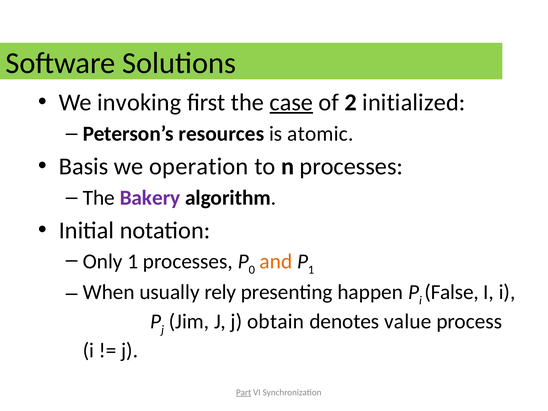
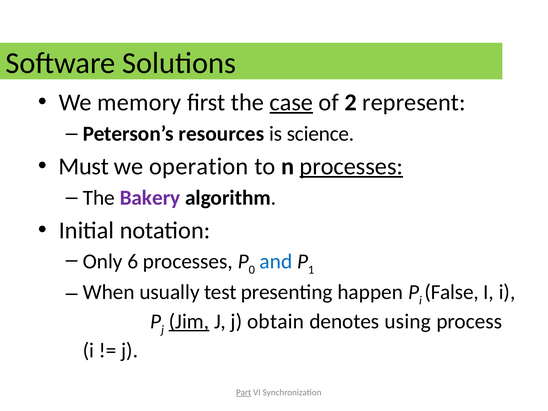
invoking: invoking -> memory (139, 102)
initialized: initialized -> represent (414, 102)
atomic: atomic -> science (321, 134)
Basis: Basis -> Must (84, 166)
processes underline: none -> present (351, 166)
Only 1: 1 -> 6 (133, 261)
and colour: orange -> blue (276, 261)
rely: rely -> test (220, 292)
Jim underline: none -> present (189, 321)
value: value -> using (408, 321)
